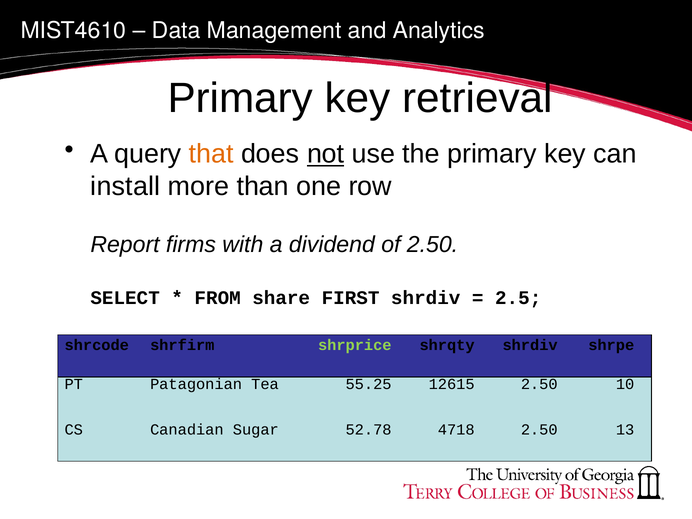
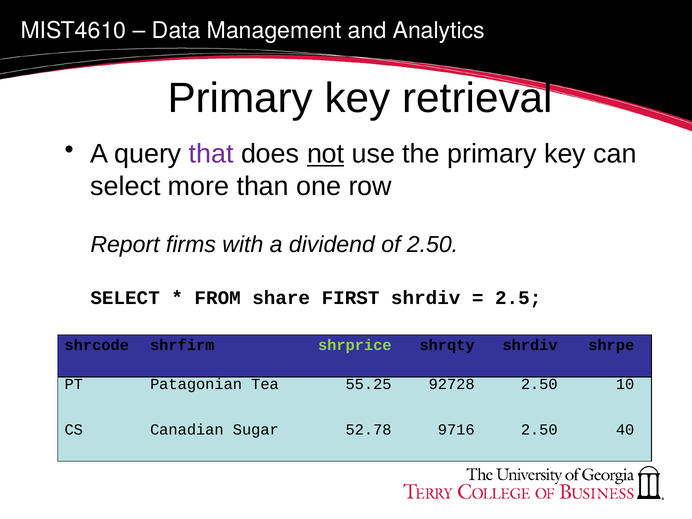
that colour: orange -> purple (211, 154)
install: install -> select (126, 186)
12615: 12615 -> 92728 (452, 384)
4718: 4718 -> 9716 (456, 430)
13: 13 -> 40 (625, 430)
